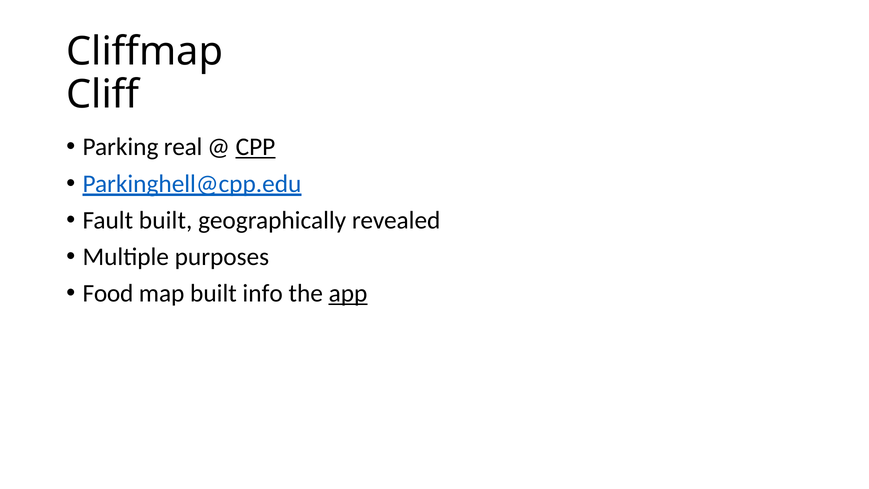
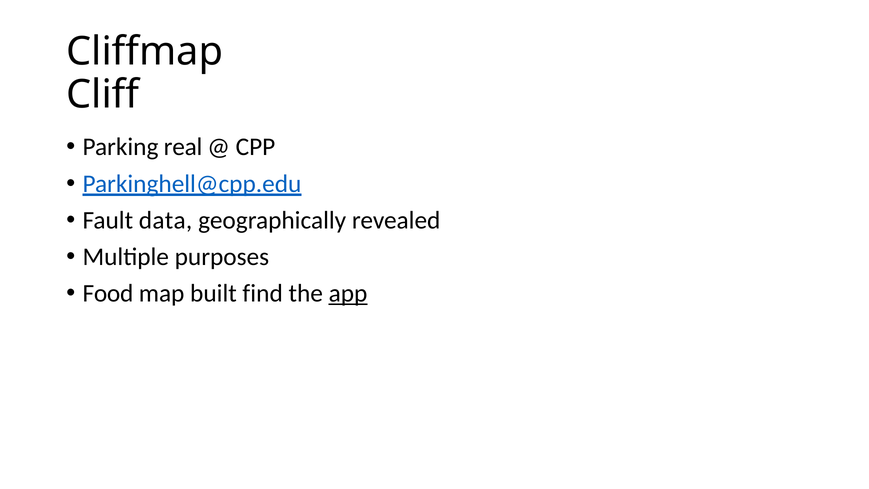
CPP underline: present -> none (255, 147)
Fault built: built -> data (166, 220)
info: info -> find (263, 293)
